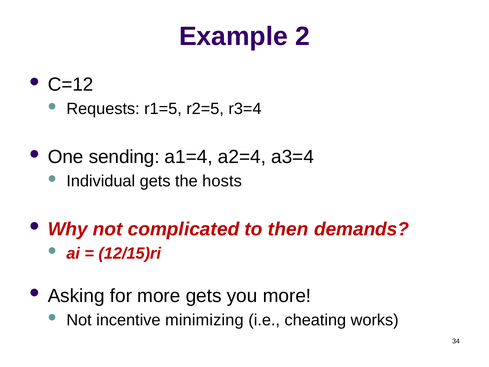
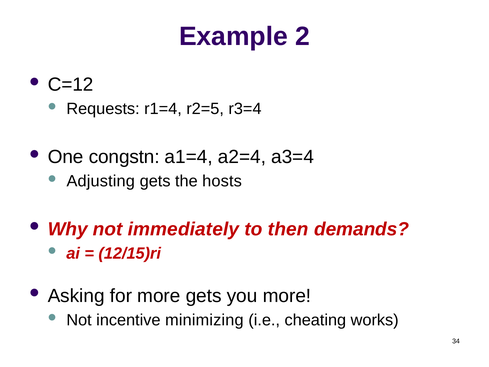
r1=5: r1=5 -> r1=4 (163, 109)
sending: sending -> congstn (124, 157)
Individual: Individual -> Adjusting (101, 181)
complicated: complicated -> immediately (183, 229)
